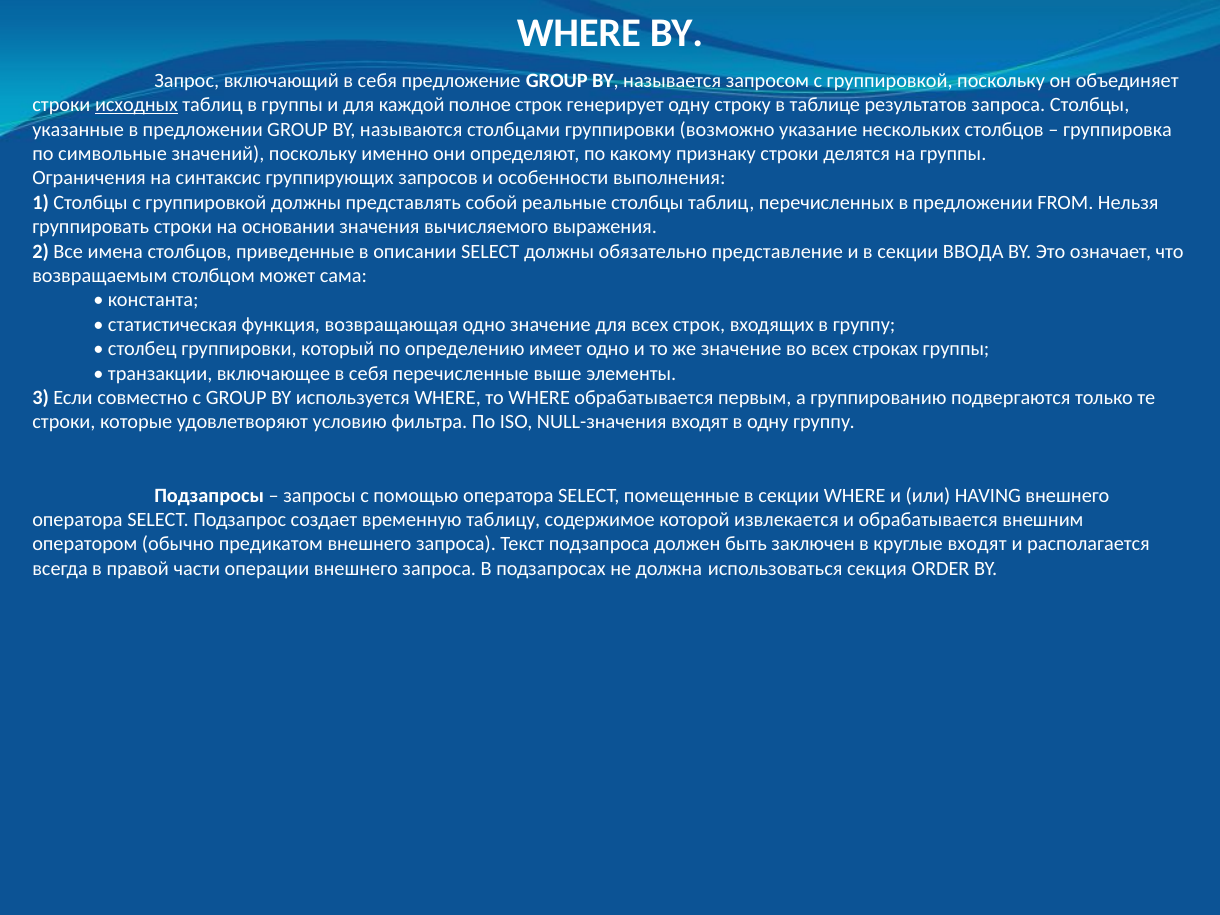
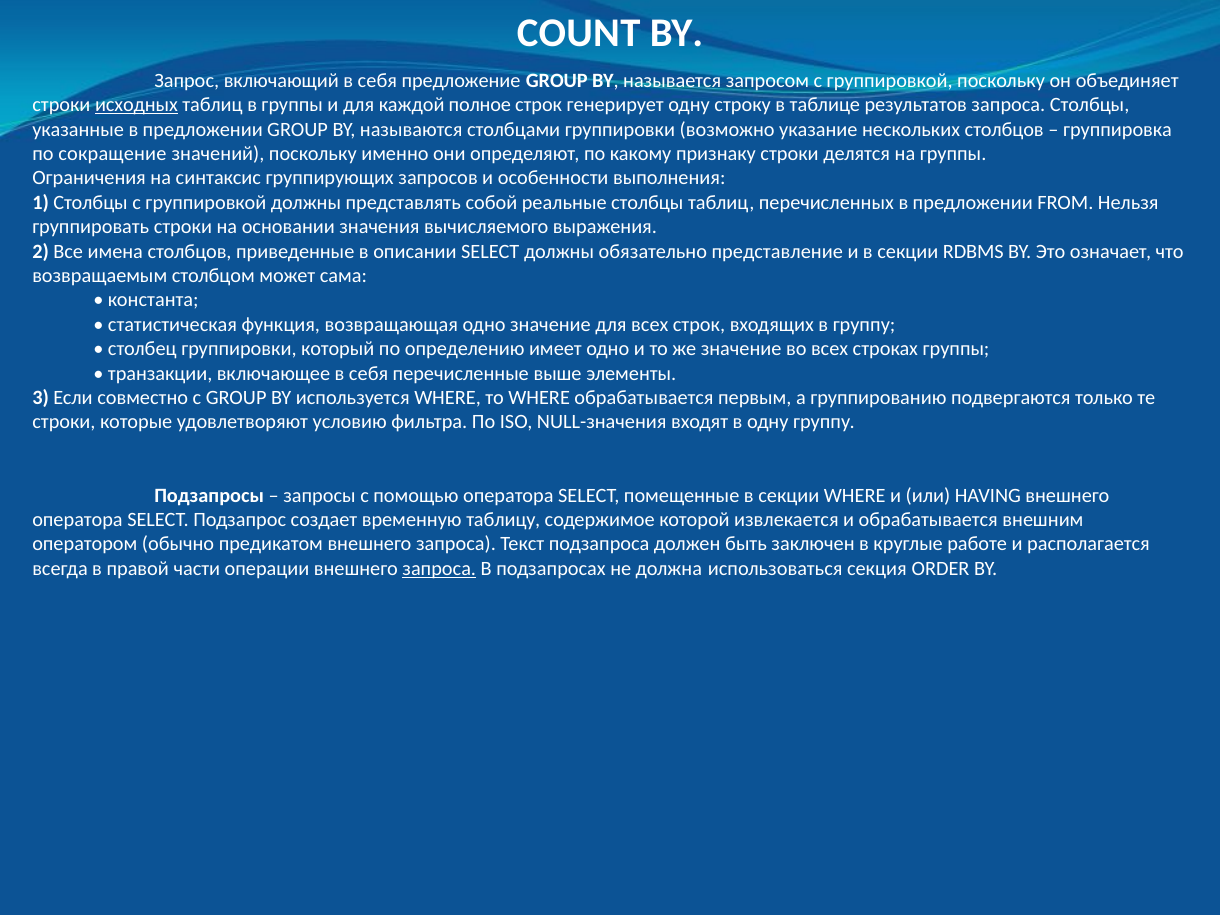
WHERE: WHERE -> COUNT (579, 33)
символьные: символьные -> сокращение (112, 154)
ВВОДА: ВВОДА -> RDBMS (973, 251)
круглые входят: входят -> работе (977, 544)
запроса underline: none -> present (439, 569)
